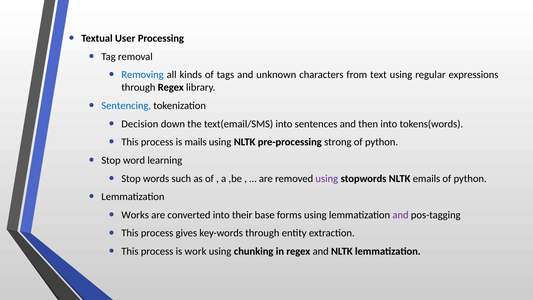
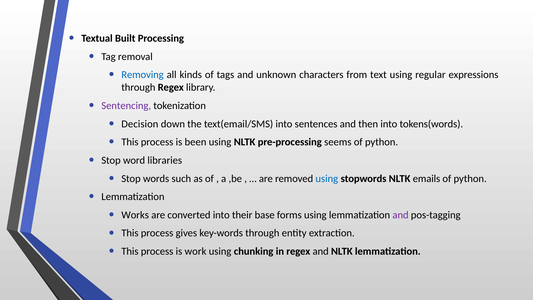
User: User -> Built (125, 38)
Sentencing colour: blue -> purple (126, 106)
mails: mails -> been (196, 142)
strong: strong -> seems (338, 142)
learning: learning -> libraries (165, 160)
using colour: purple -> blue (327, 178)
